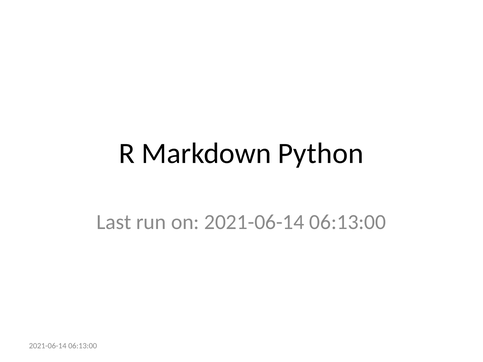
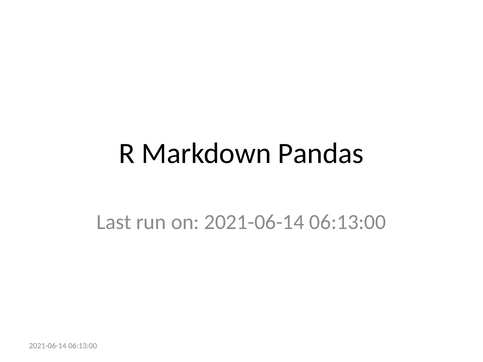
Python: Python -> Pandas (321, 153)
